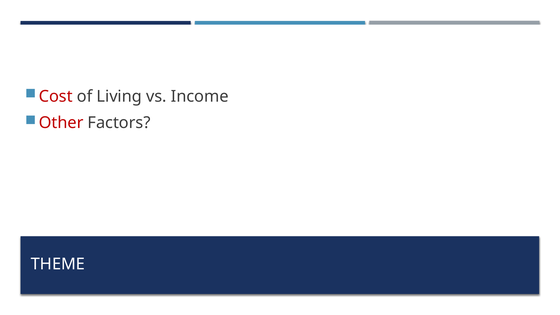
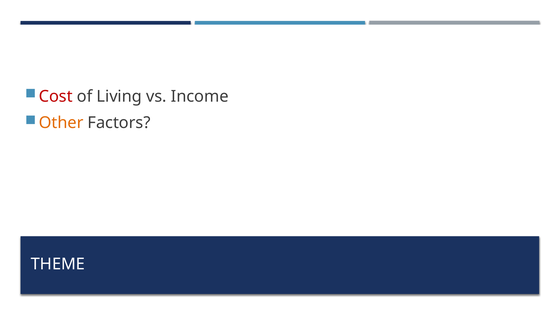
Other colour: red -> orange (61, 123)
